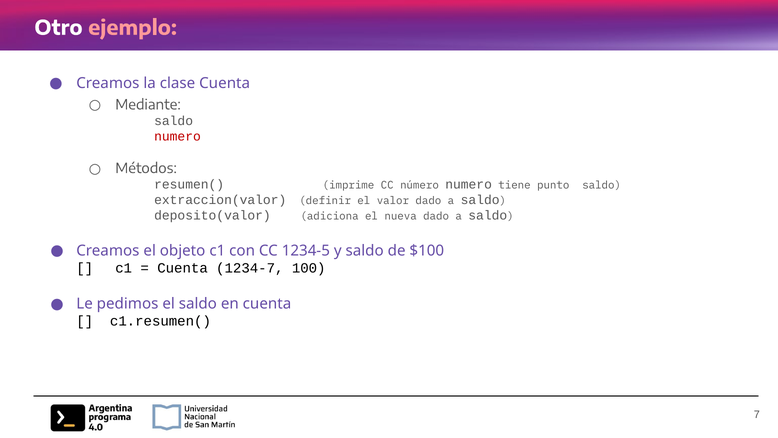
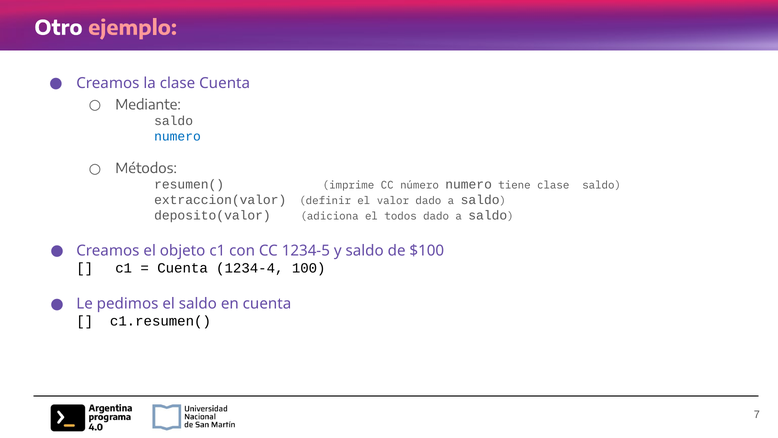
numero colour: red -> blue (177, 136)
tiene punto: punto -> clase (553, 185)
nueva: nueva -> todos (401, 216)
1234-7: 1234-7 -> 1234-4 (250, 268)
